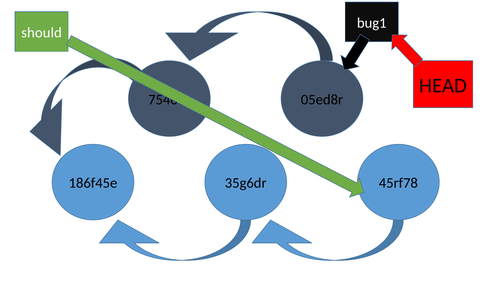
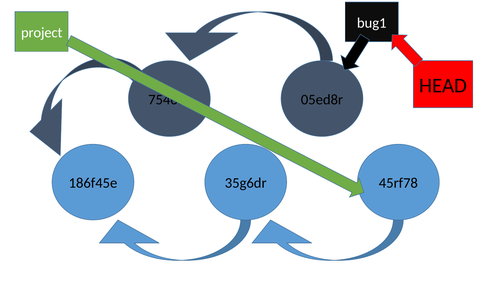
should: should -> project (42, 33)
